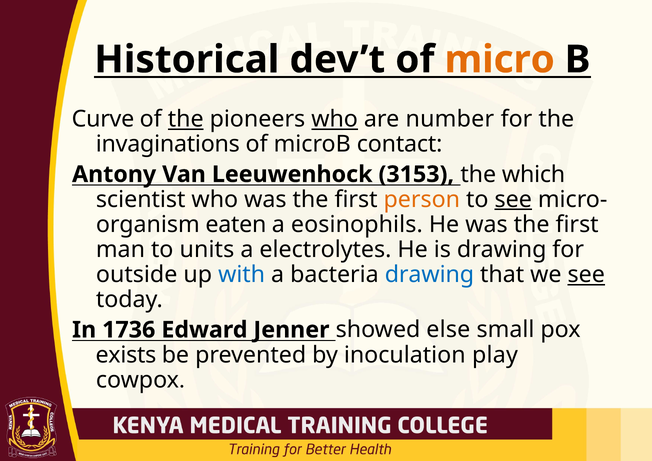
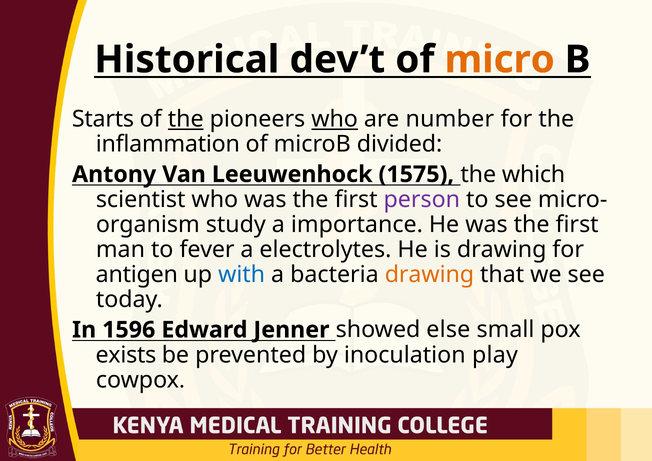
Curve: Curve -> Starts (103, 119)
invaginations: invaginations -> inflammation (168, 144)
contact: contact -> divided (400, 144)
3153: 3153 -> 1575 (416, 174)
person colour: orange -> purple (422, 200)
see underline: present -> none (513, 200)
eaten: eaten -> study (236, 225)
eosinophils: eosinophils -> importance (357, 225)
units: units -> fever (207, 250)
outside: outside -> antigen (137, 275)
drawing colour: blue -> orange (429, 275)
see underline: present -> none (586, 275)
1736: 1736 -> 1596 (129, 330)
